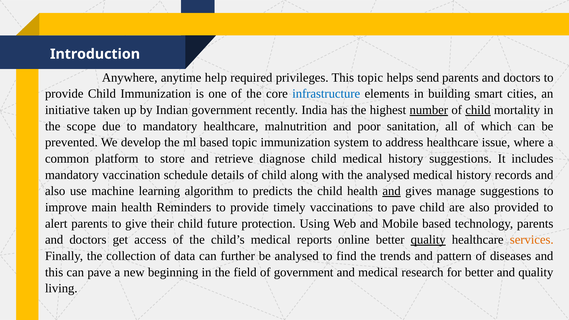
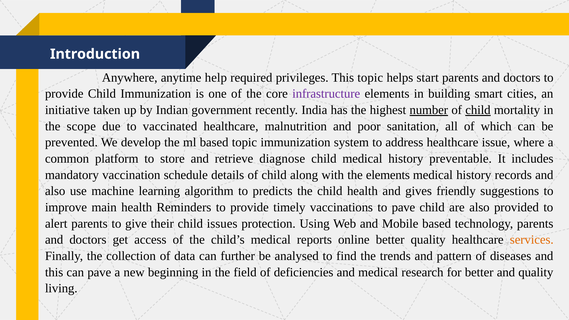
send: send -> start (428, 78)
infrastructure colour: blue -> purple (326, 94)
to mandatory: mandatory -> vaccinated (170, 126)
history suggestions: suggestions -> preventable (461, 159)
the analysed: analysed -> elements (388, 175)
and underline: present -> none (392, 191)
manage: manage -> friendly (456, 191)
future: future -> issues (222, 224)
quality underline: present -> none (428, 240)
of government: government -> deficiencies (304, 272)
